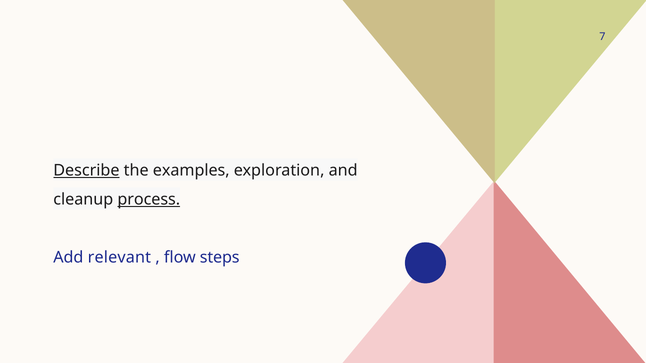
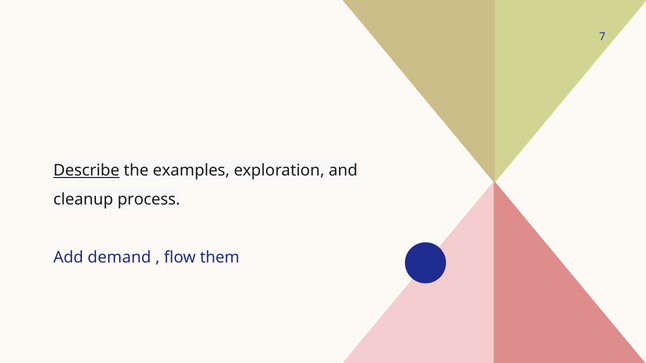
process underline: present -> none (149, 200)
relevant: relevant -> demand (119, 258)
steps: steps -> them (220, 258)
